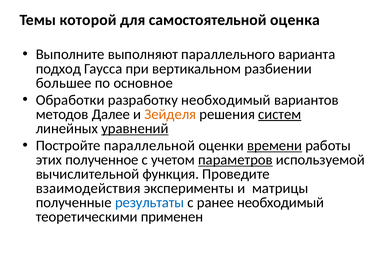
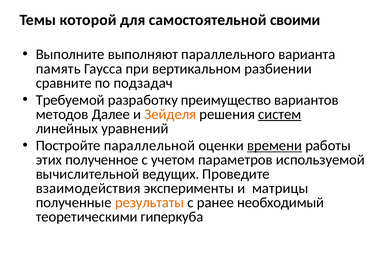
оценка: оценка -> своими (295, 20)
подход: подход -> память (58, 69)
большее: большее -> сравните (64, 83)
основное: основное -> подзадач (143, 83)
Обработки: Обработки -> Требуемой (70, 100)
разработку необходимый: необходимый -> преимущество (226, 100)
уравнений underline: present -> none (135, 128)
параметров underline: present -> none (235, 160)
функция: функция -> ведущих (171, 174)
результаты colour: blue -> orange (150, 202)
применен: применен -> гиперкуба (172, 217)
